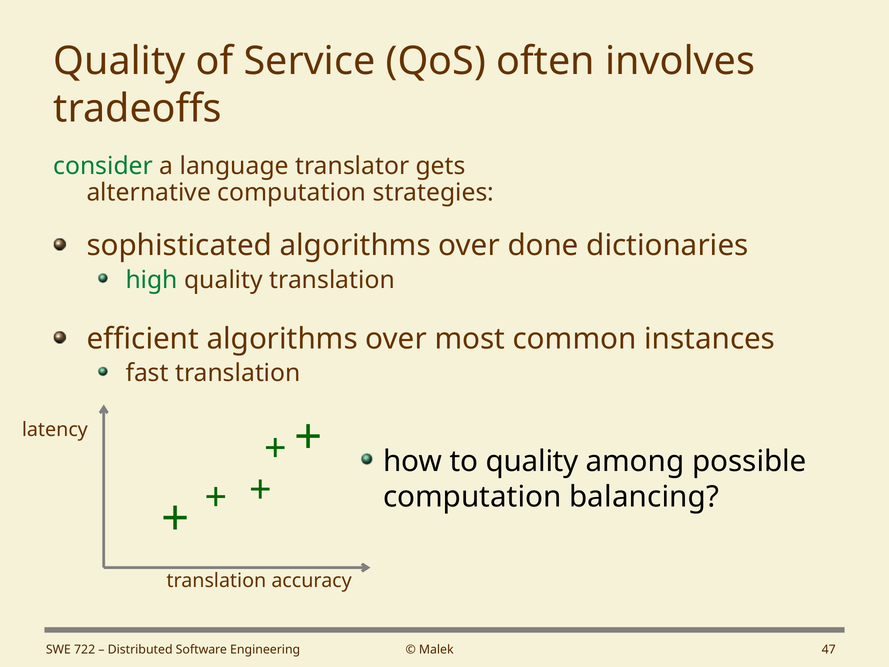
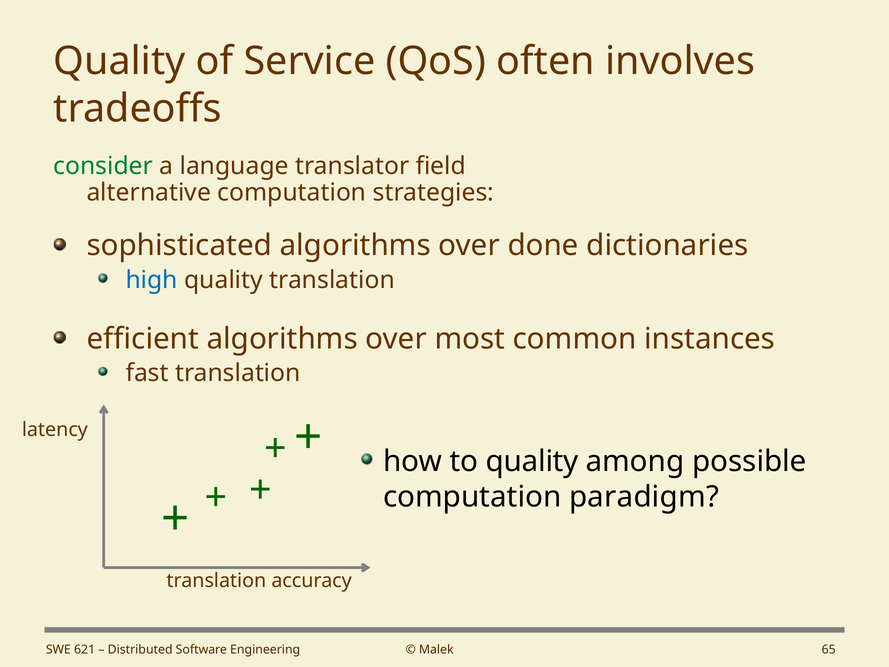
gets: gets -> field (441, 166)
high colour: green -> blue (152, 280)
balancing: balancing -> paradigm (644, 497)
722: 722 -> 621 (85, 650)
47: 47 -> 65 (829, 650)
